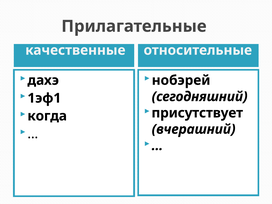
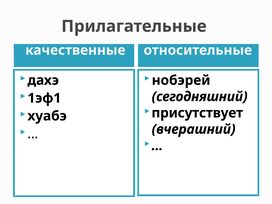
когда: когда -> хуабэ (47, 116)
